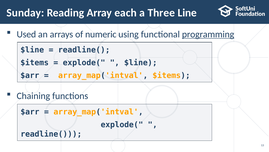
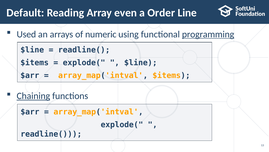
Sunday: Sunday -> Default (25, 13)
each: each -> even (126, 13)
Three: Three -> Order (161, 13)
Chaining underline: none -> present (33, 96)
